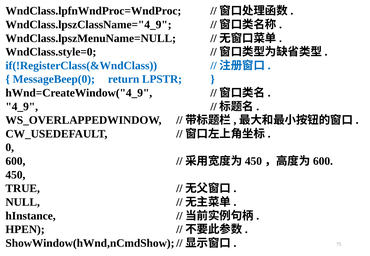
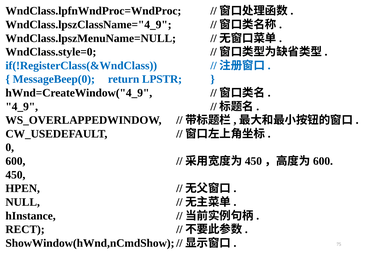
TRUE: TRUE -> HPEN (23, 189)
HPEN: HPEN -> RECT (25, 230)
